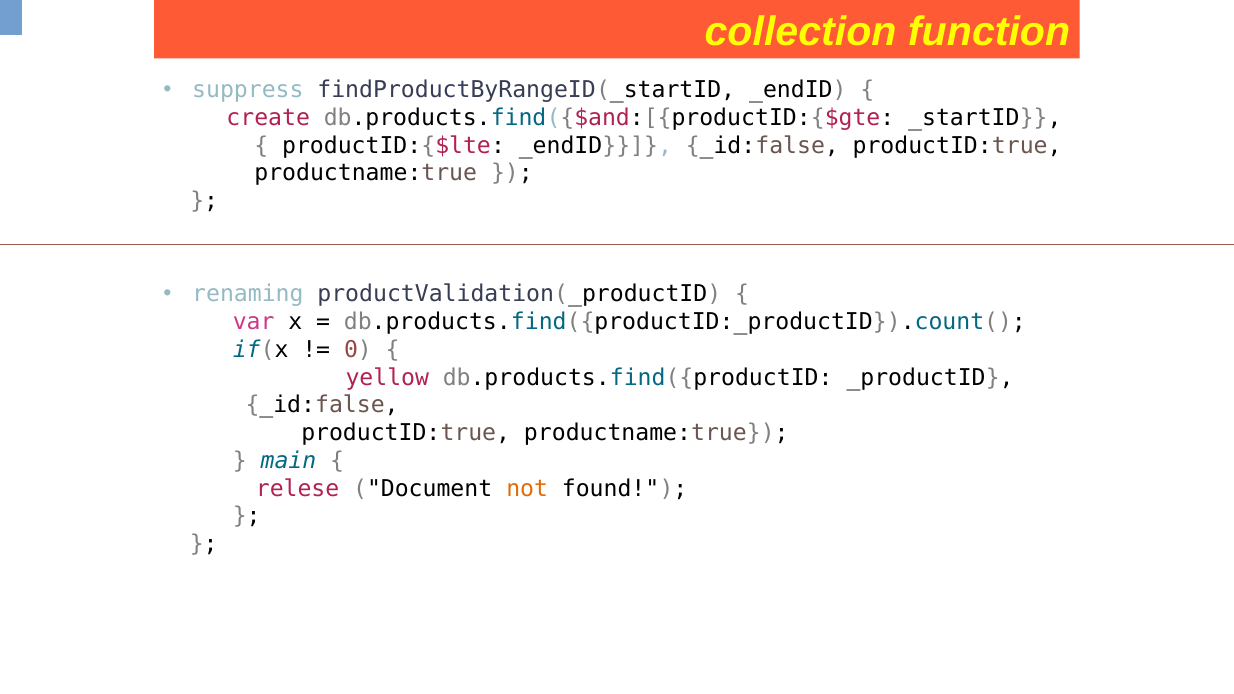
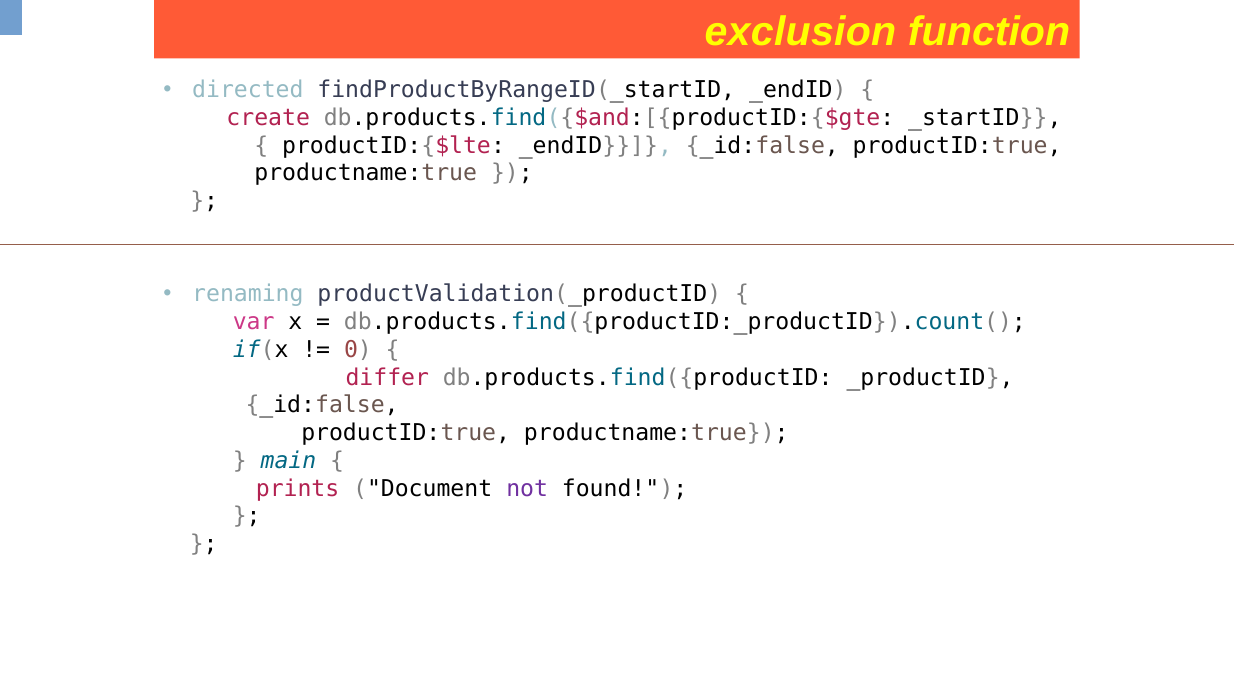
collection: collection -> exclusion (800, 32)
suppress: suppress -> directed (248, 90)
yellow: yellow -> differ (387, 378)
relese: relese -> prints (298, 489)
not colour: orange -> purple (527, 489)
